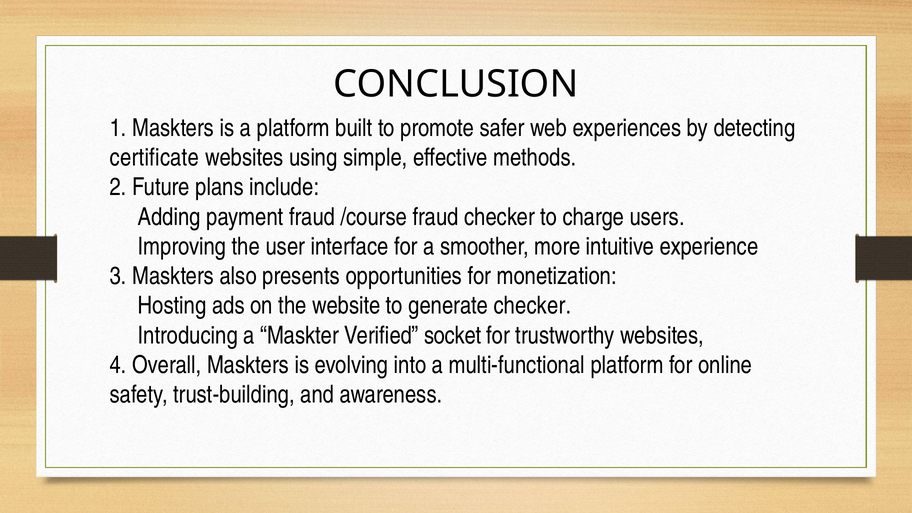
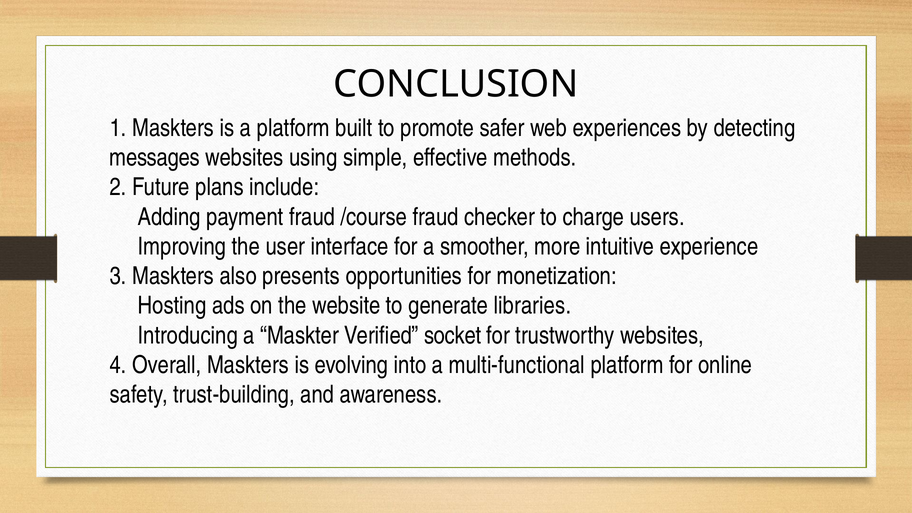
certificate: certificate -> messages (155, 158)
generate checker: checker -> libraries (532, 306)
